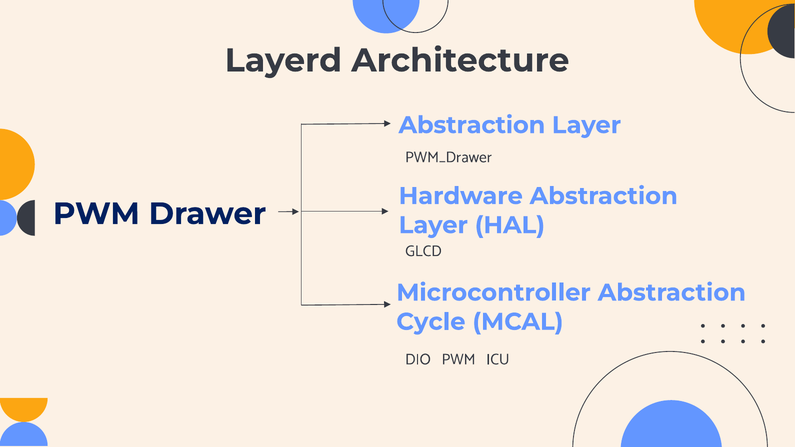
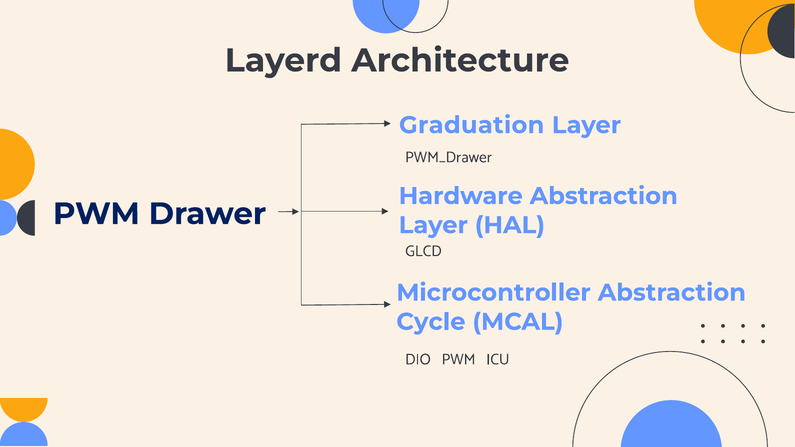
Abstraction: Abstraction -> Graduation (472, 125)
